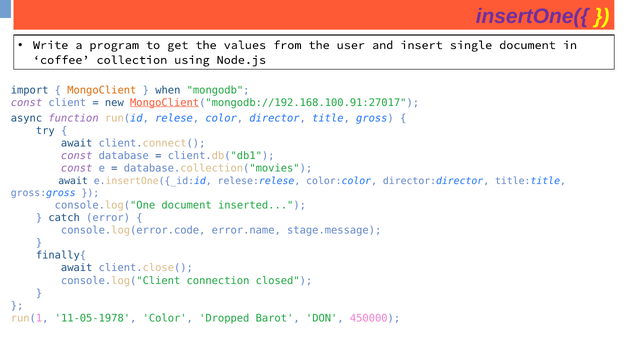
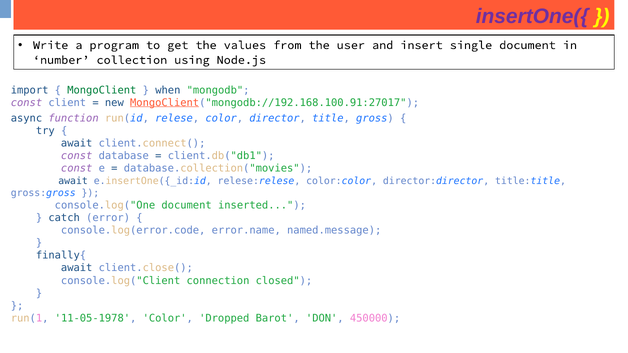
coffee: coffee -> number (61, 60)
MongoClient colour: orange -> green (102, 90)
stage.message: stage.message -> named.message (334, 231)
